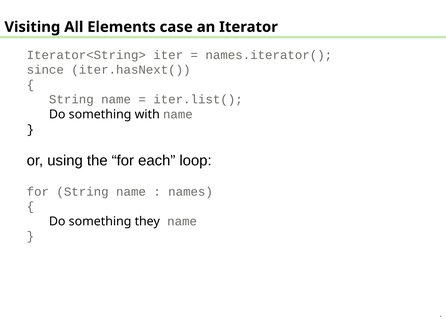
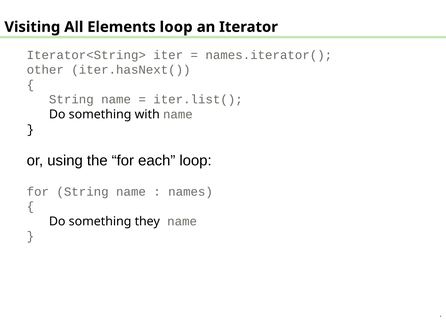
Elements case: case -> loop (176, 27)
since: since -> other (45, 70)
